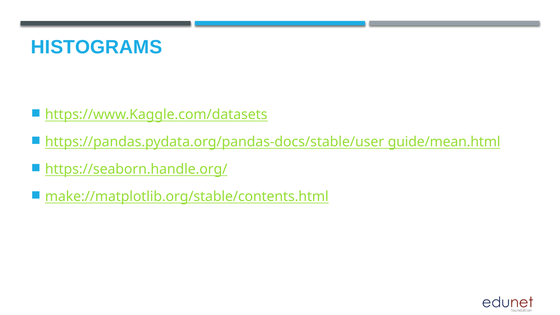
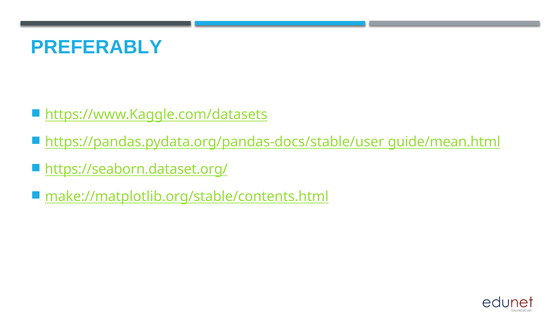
HISTOGRAMS: HISTOGRAMS -> PREFERABLY (97, 47)
https://seaborn.handle.org/: https://seaborn.handle.org/ -> https://seaborn.dataset.org/ (136, 169)
